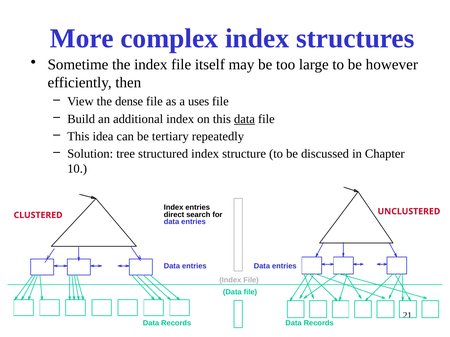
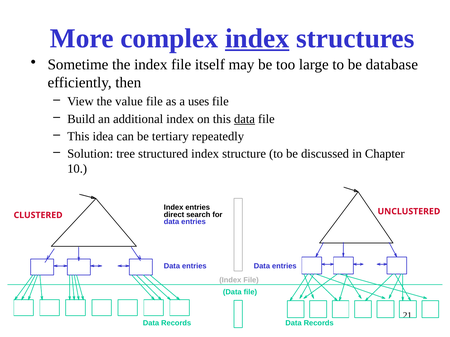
index underline: none -> present (257, 38)
however: however -> database (392, 65)
dense: dense -> value (129, 102)
